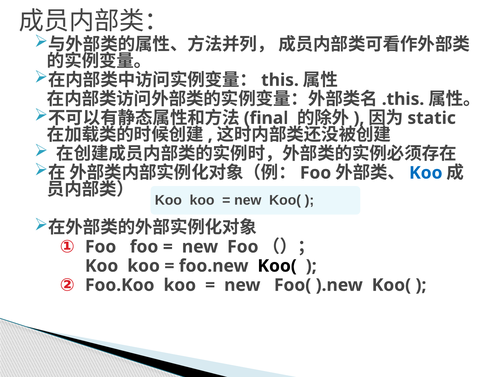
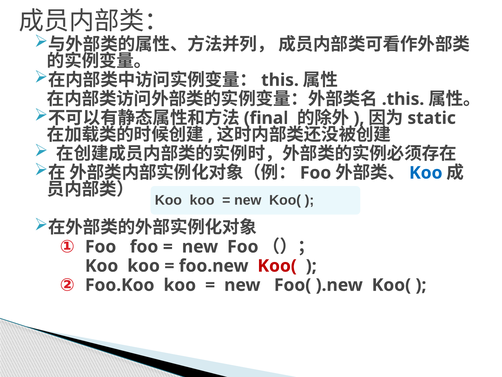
Koo( colour: black -> red (277, 266)
